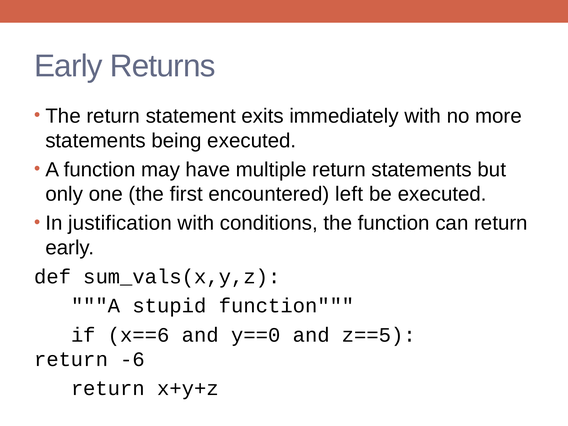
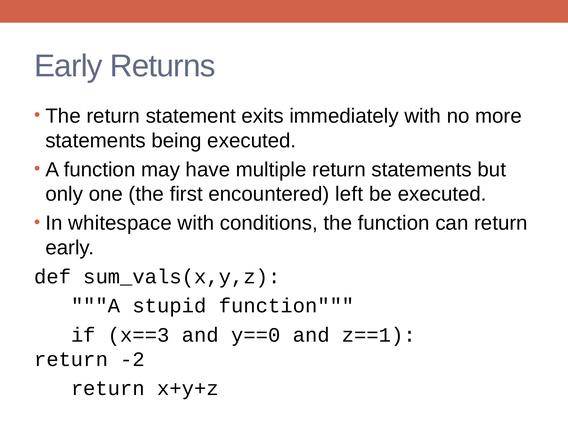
justification: justification -> whitespace (120, 223)
x==6: x==6 -> x==3 (139, 335)
z==5: z==5 -> z==1 (379, 335)
-6: -6 -> -2 (133, 360)
